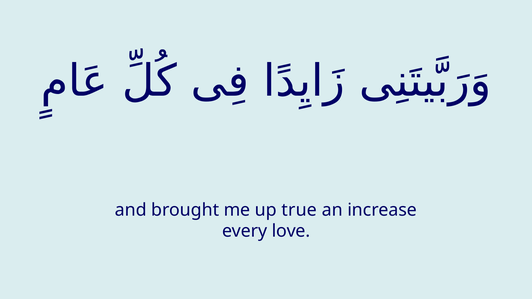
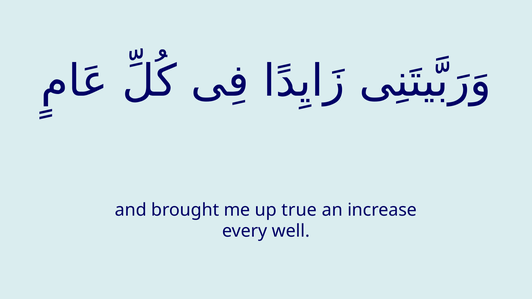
love: love -> well (291, 231)
